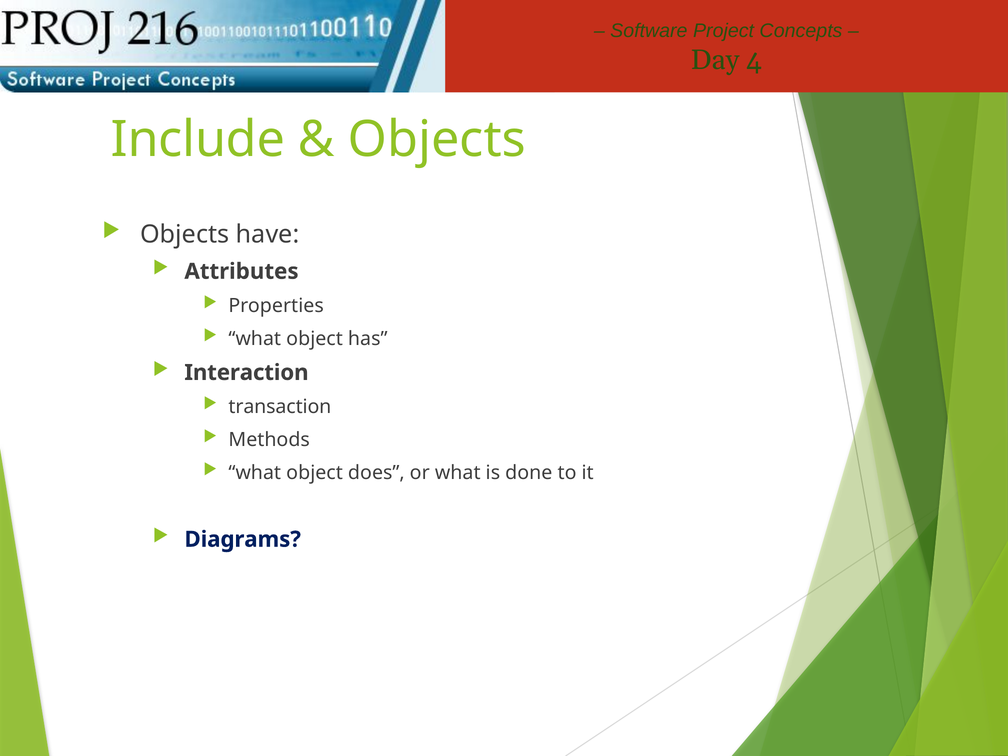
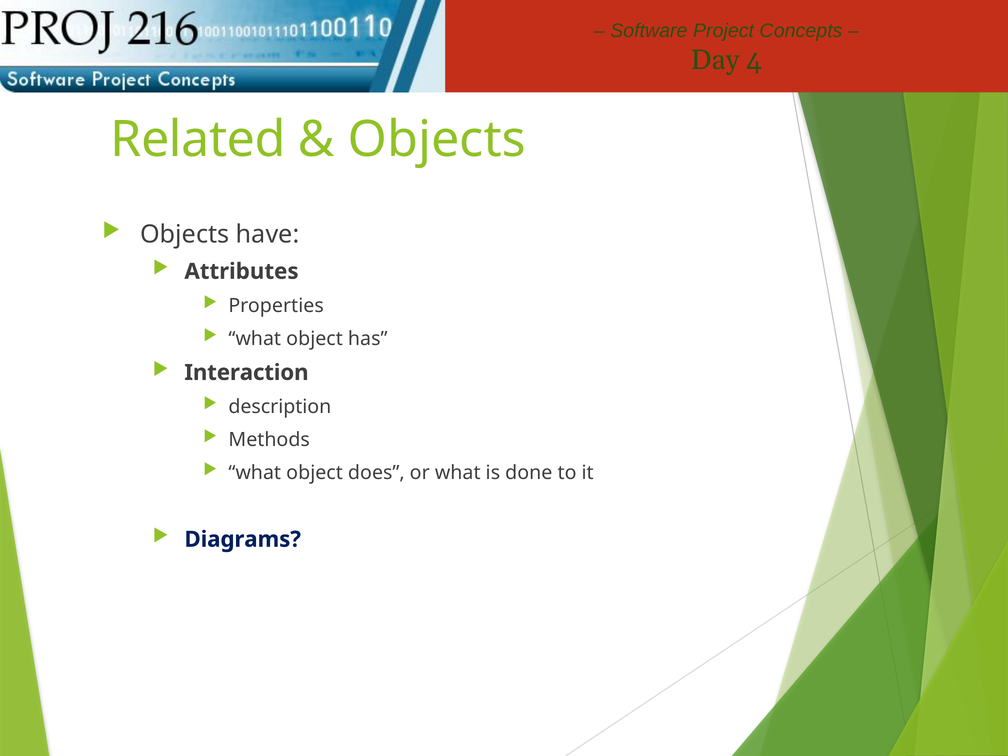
Include: Include -> Related (198, 140)
transaction: transaction -> description (280, 407)
